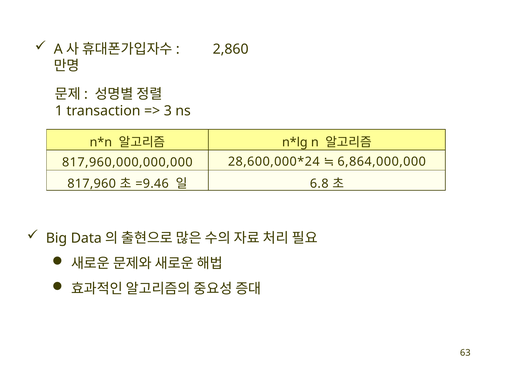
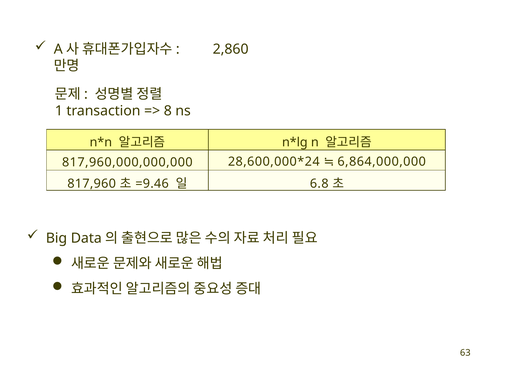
3: 3 -> 8 (168, 111)
